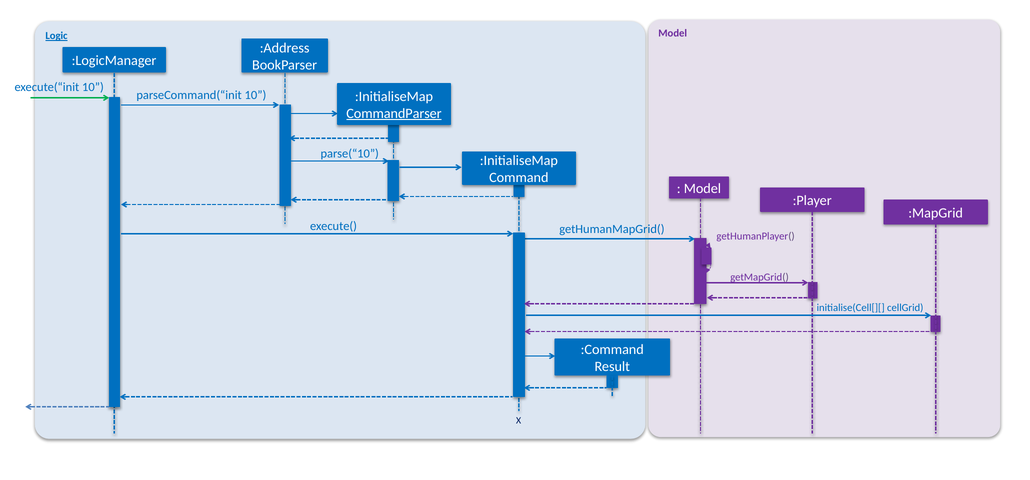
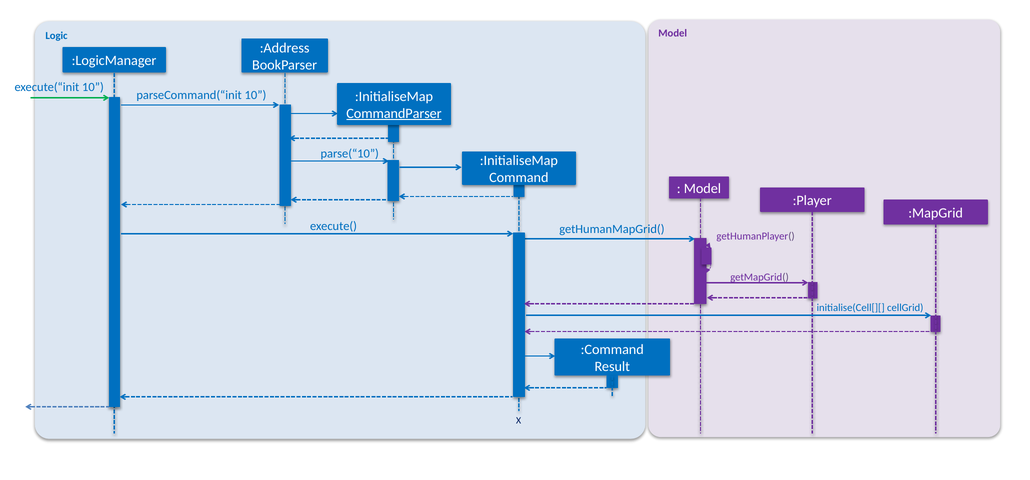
Logic underline: present -> none (56, 36)
